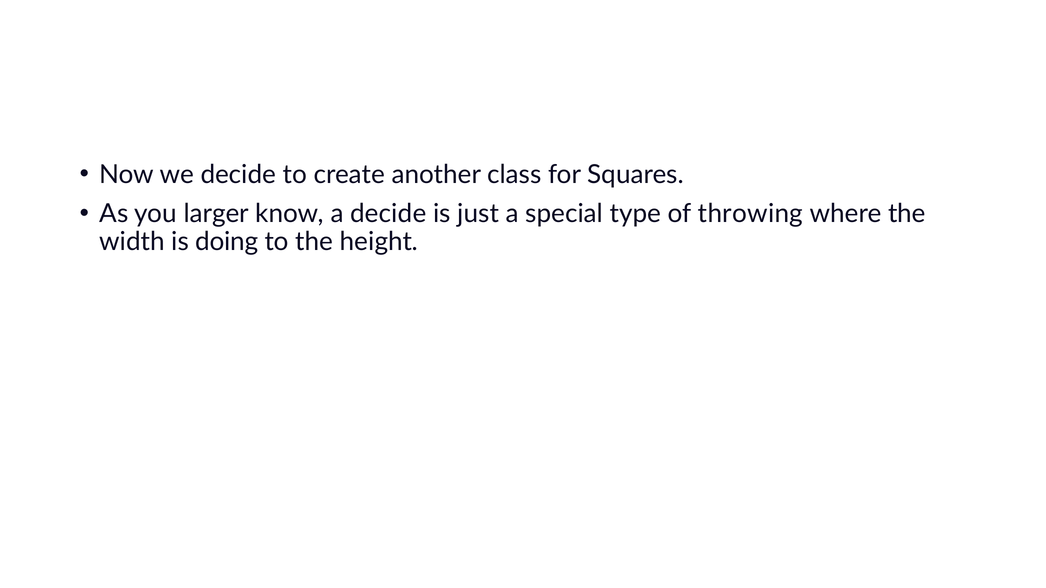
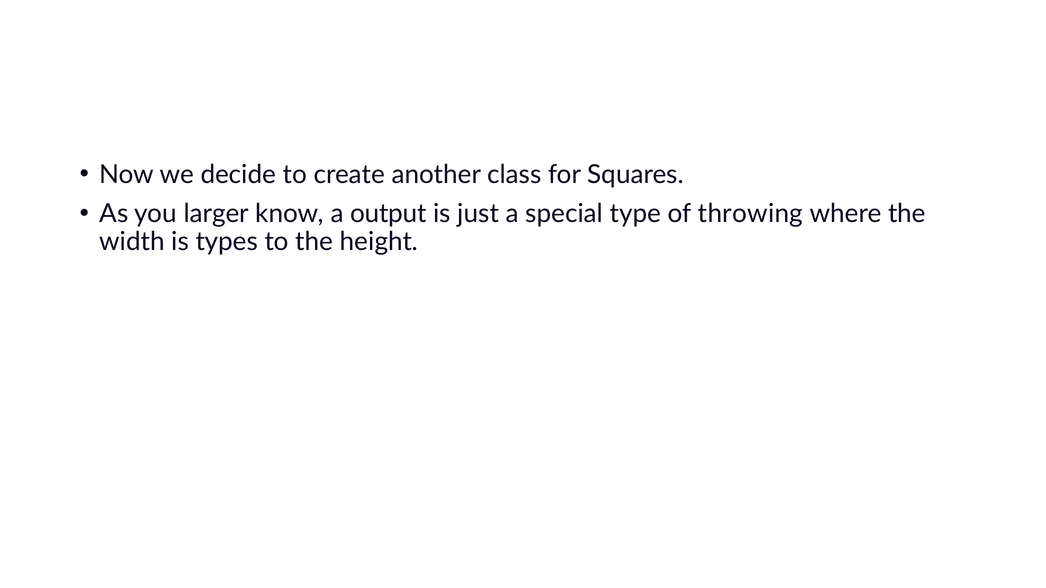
a decide: decide -> output (388, 214)
doing: doing -> types (227, 242)
